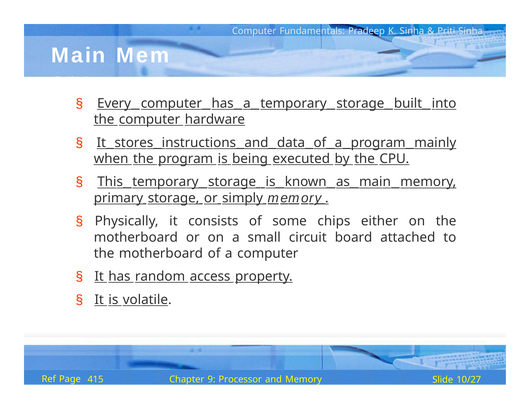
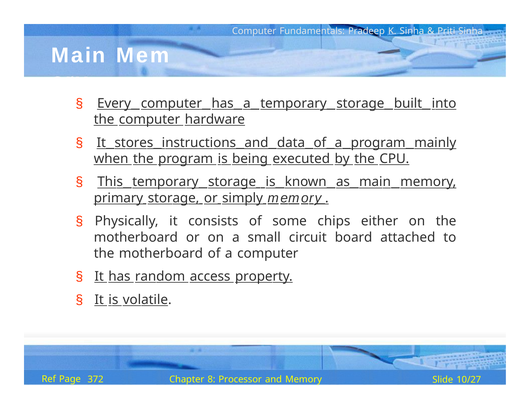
415: 415 -> 372 (96, 380)
9: 9 -> 8 (211, 380)
